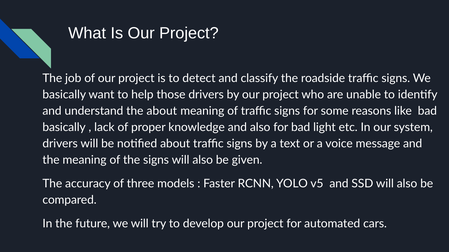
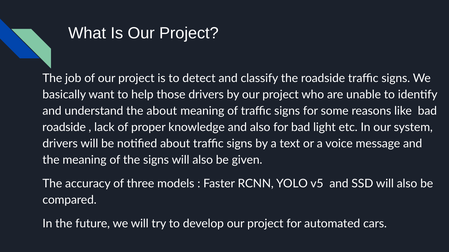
basically: basically -> roadside (64, 128)
